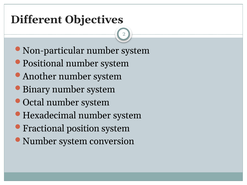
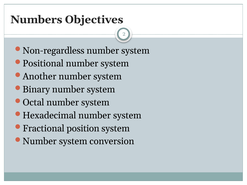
Different: Different -> Numbers (36, 20)
Non-particular: Non-particular -> Non-regardless (54, 51)
